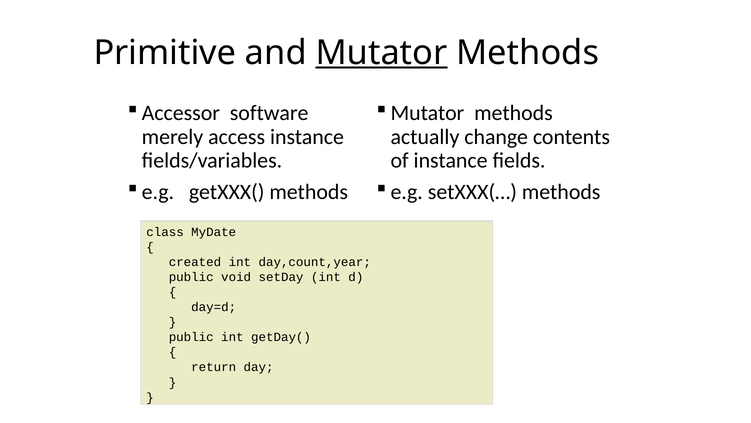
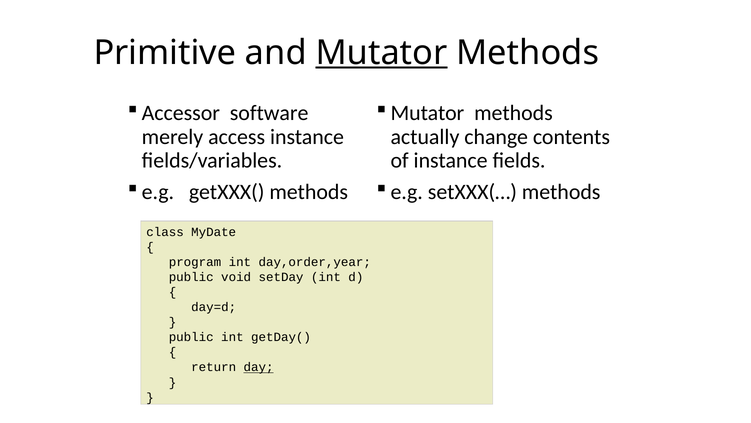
created: created -> program (195, 262)
day,count,year: day,count,year -> day,order,year (315, 262)
day underline: none -> present (259, 367)
